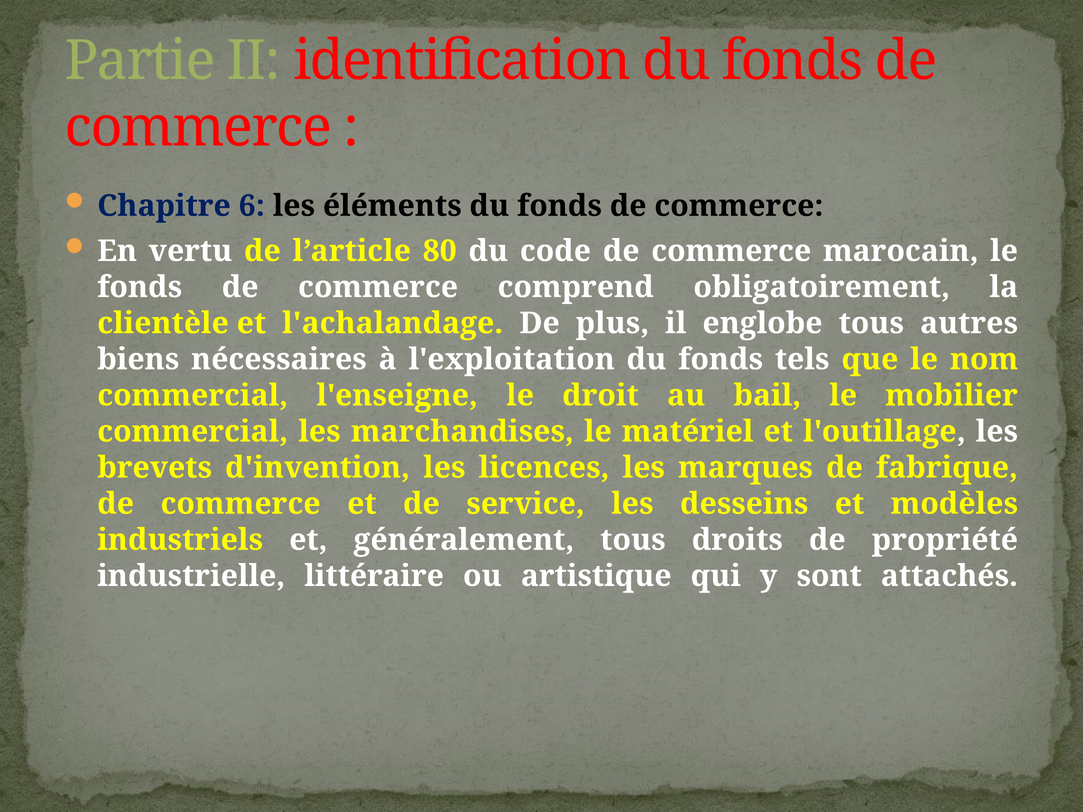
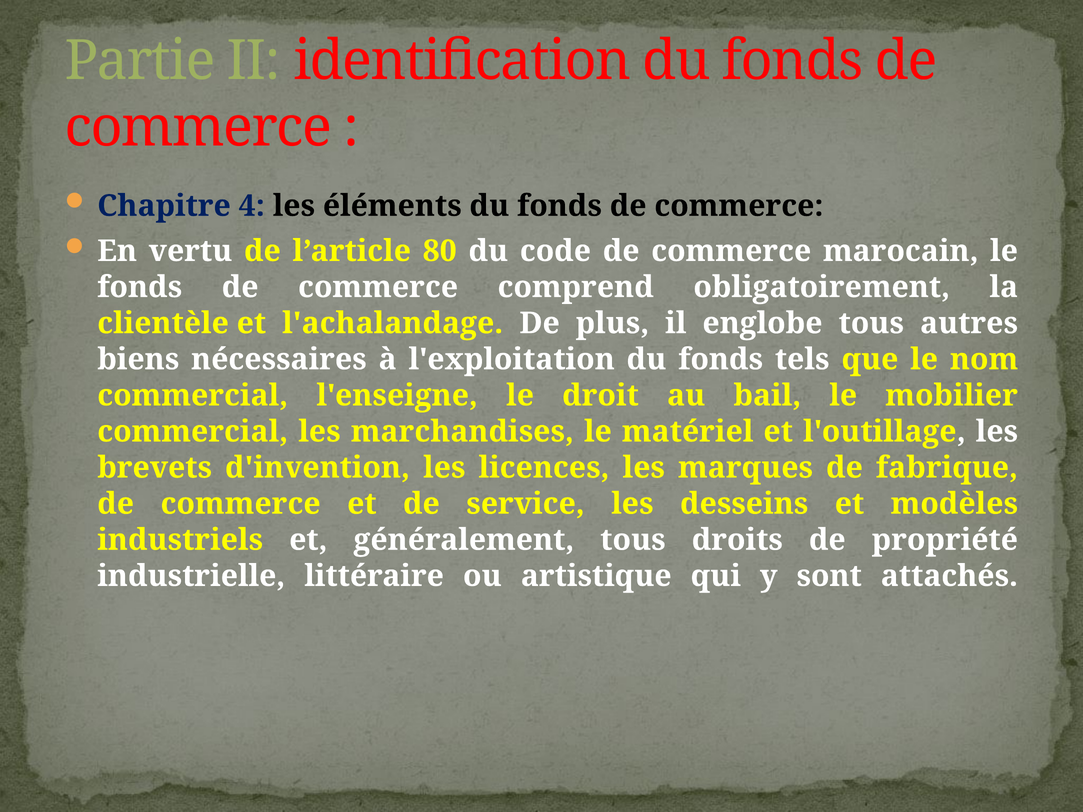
6: 6 -> 4 (252, 206)
